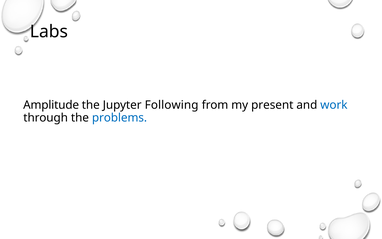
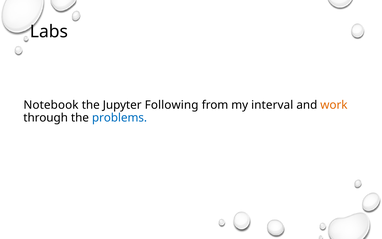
Amplitude: Amplitude -> Notebook (51, 105)
present: present -> interval (272, 105)
work colour: blue -> orange (334, 105)
